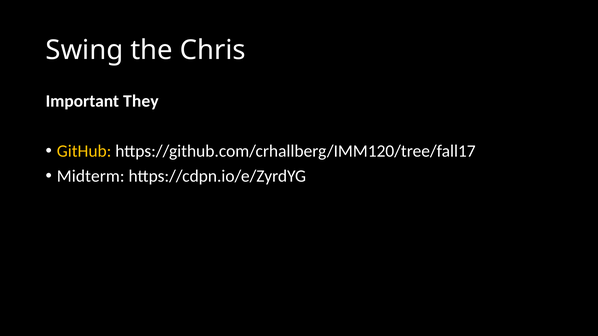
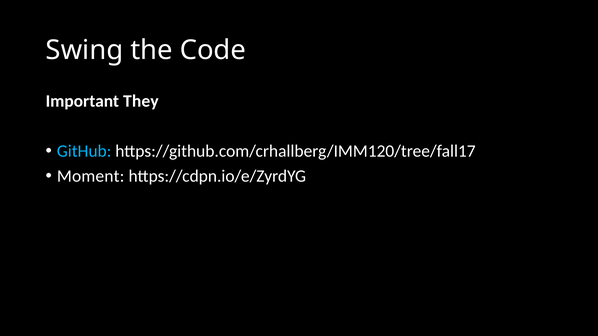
Chris: Chris -> Code (213, 50)
GitHub colour: yellow -> light blue (84, 151)
Midterm: Midterm -> Moment (91, 176)
